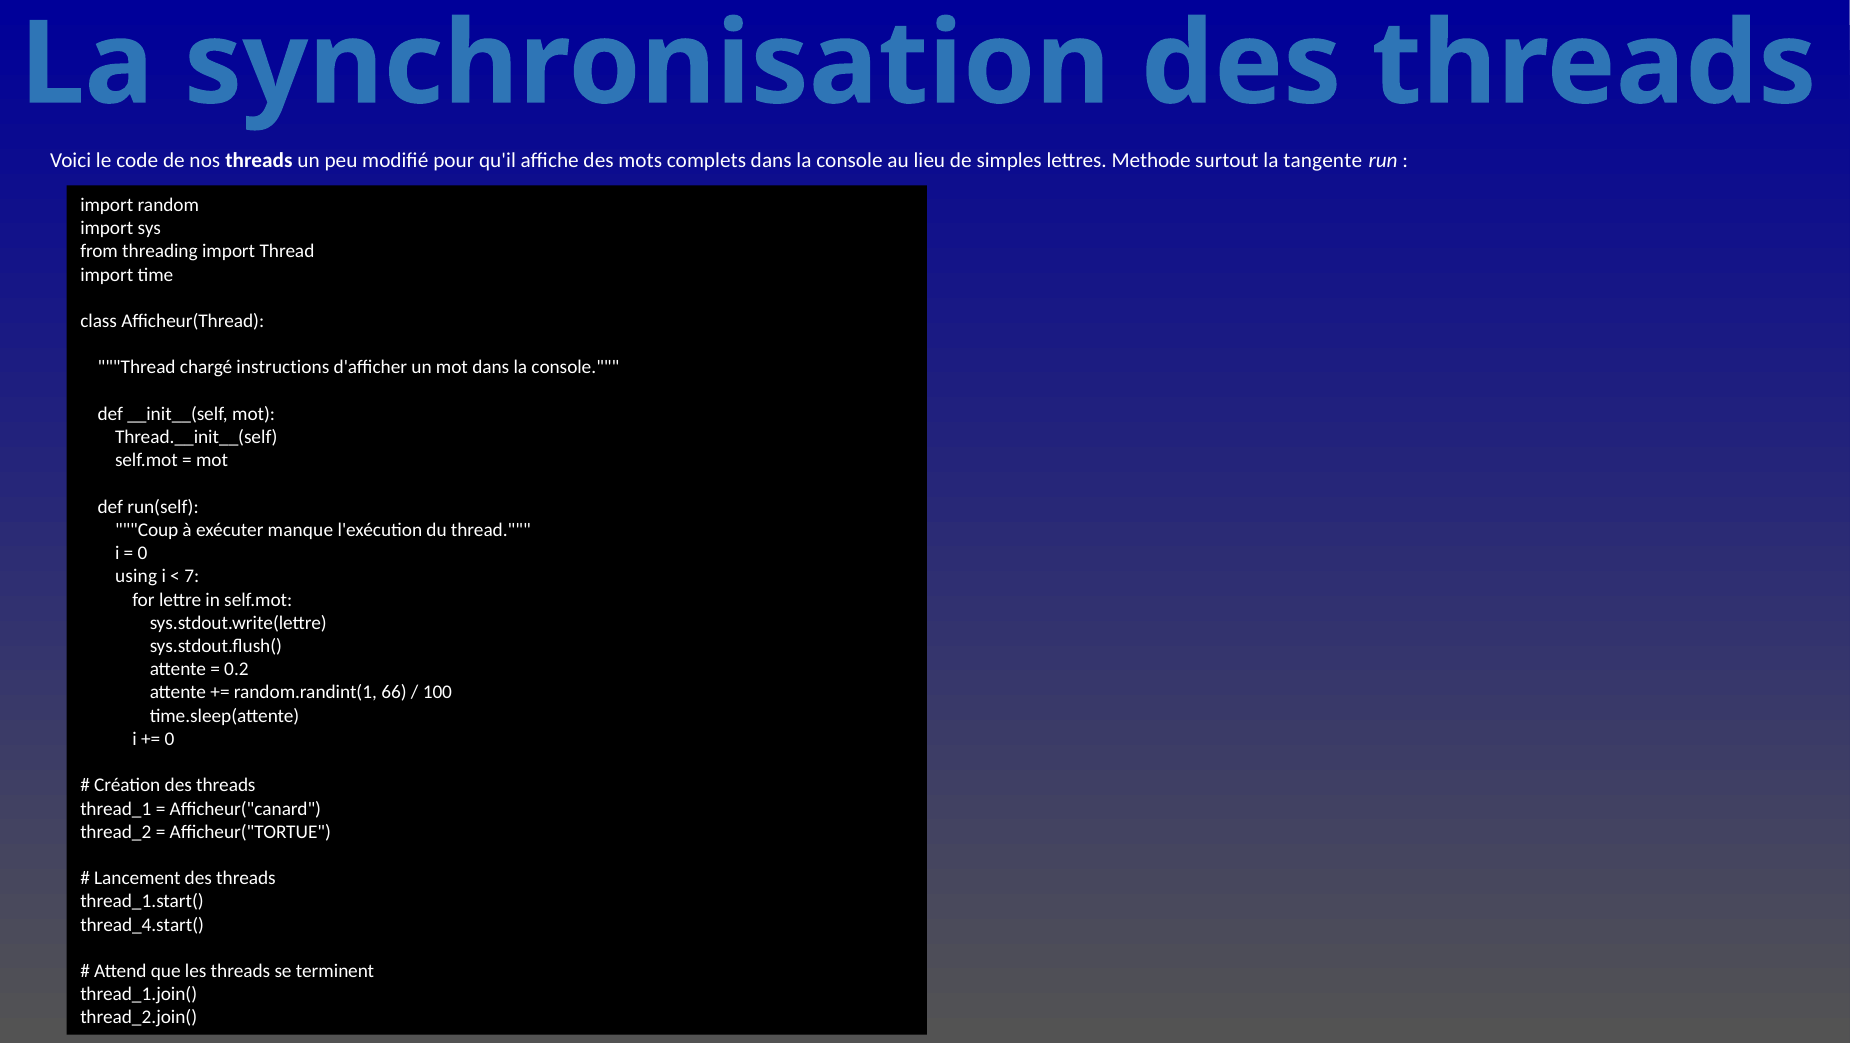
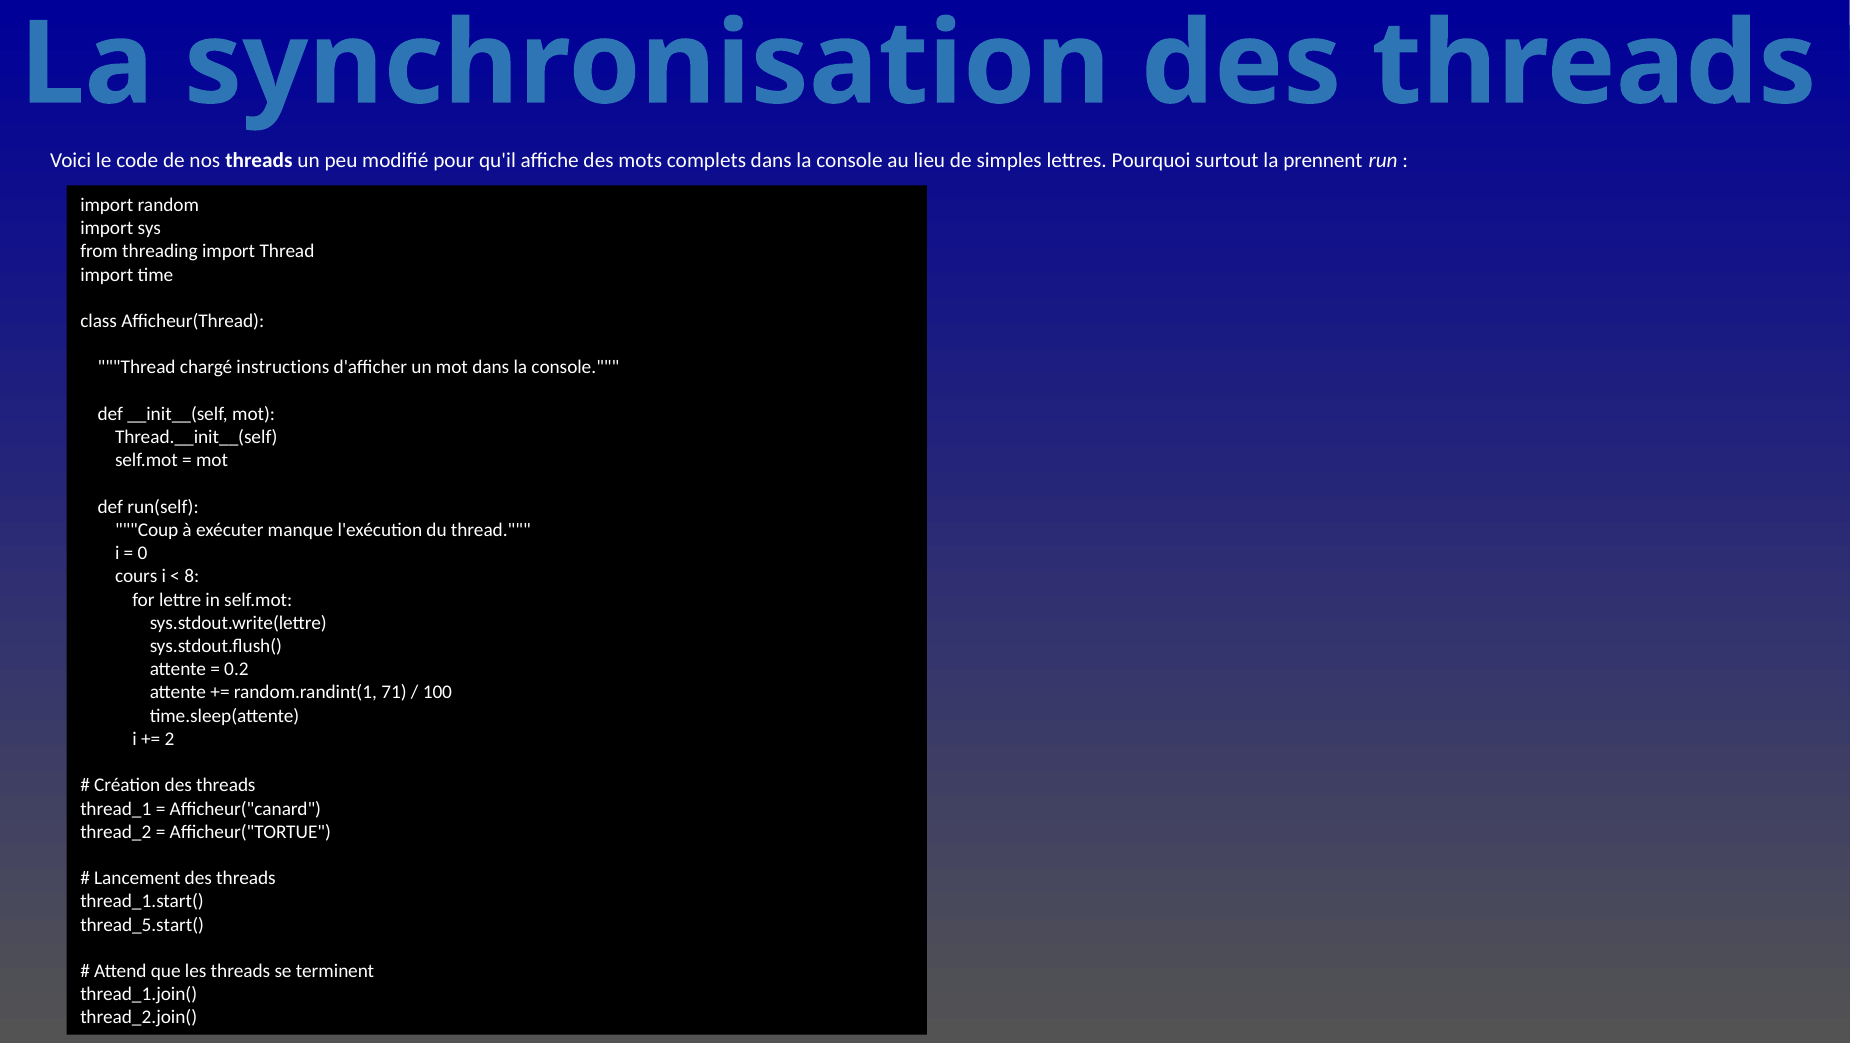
Methode: Methode -> Pourquoi (1151, 160)
tangente: tangente -> prennent (1323, 160)
using: using -> cours (136, 576)
7: 7 -> 8 (192, 576)
66: 66 -> 71 (394, 692)
0: 0 -> 2 (169, 739)
thread_4.start(: thread_4.start( -> thread_5.start( (142, 925)
